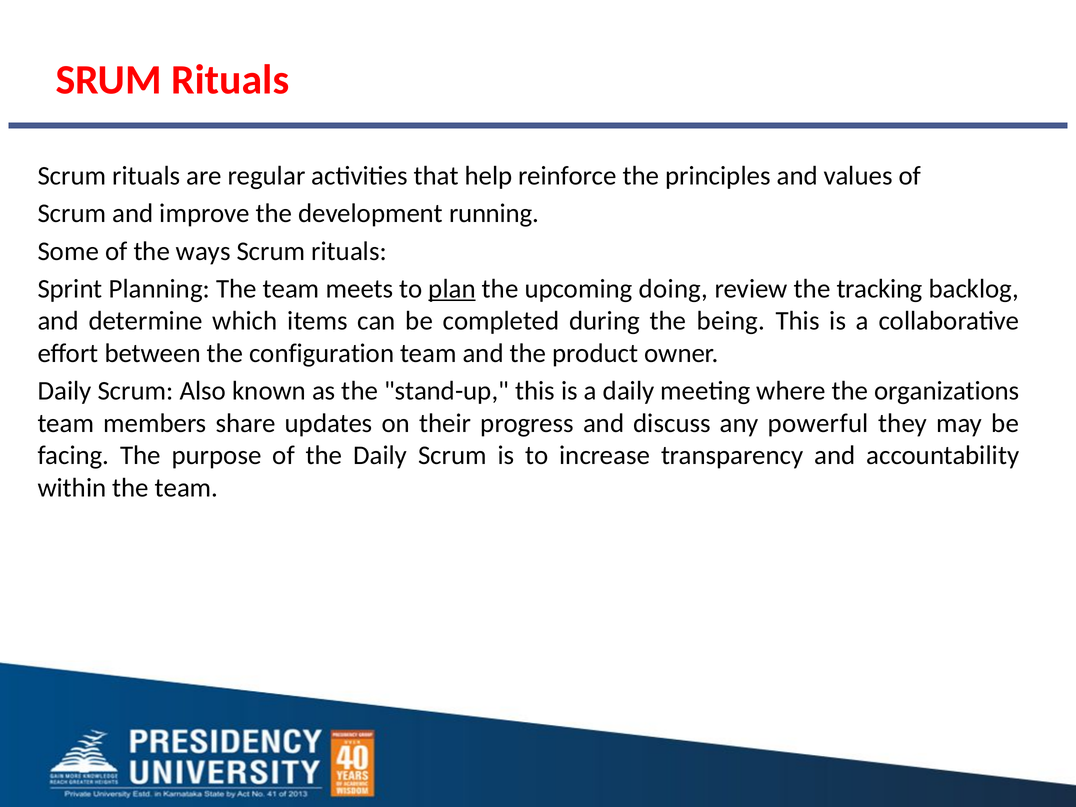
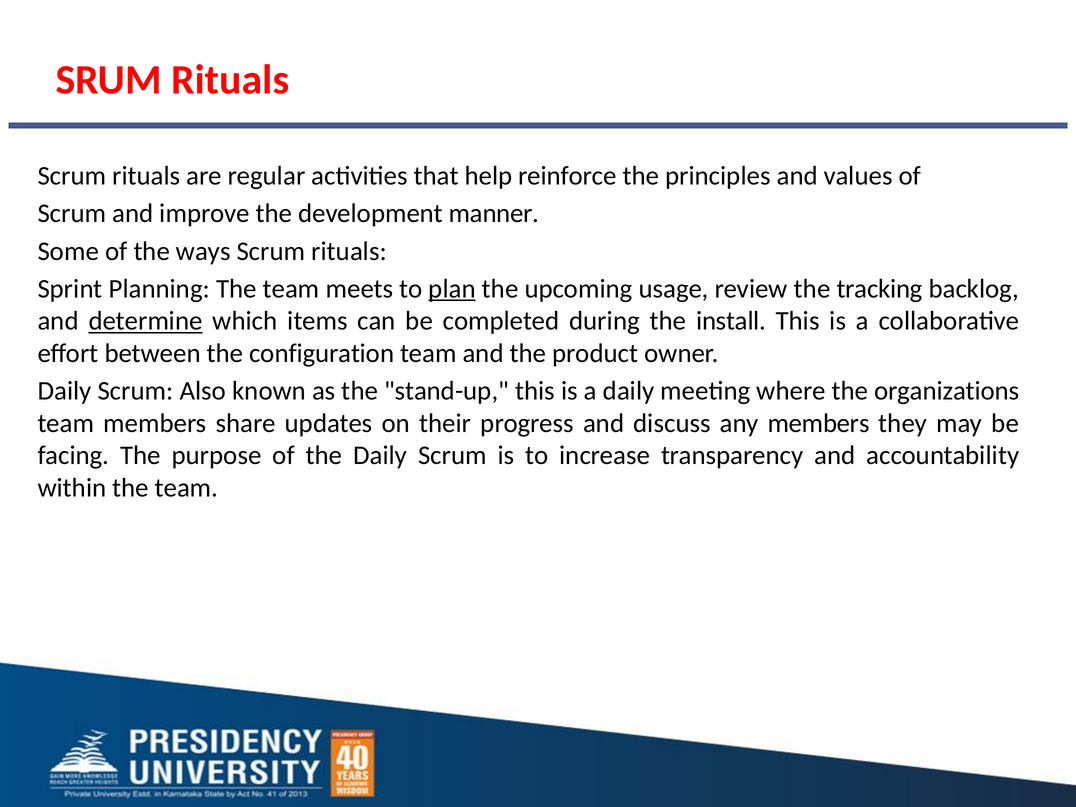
running: running -> manner (494, 213)
doing: doing -> usage (674, 289)
determine underline: none -> present (146, 321)
being: being -> install (731, 321)
any powerful: powerful -> members (819, 423)
